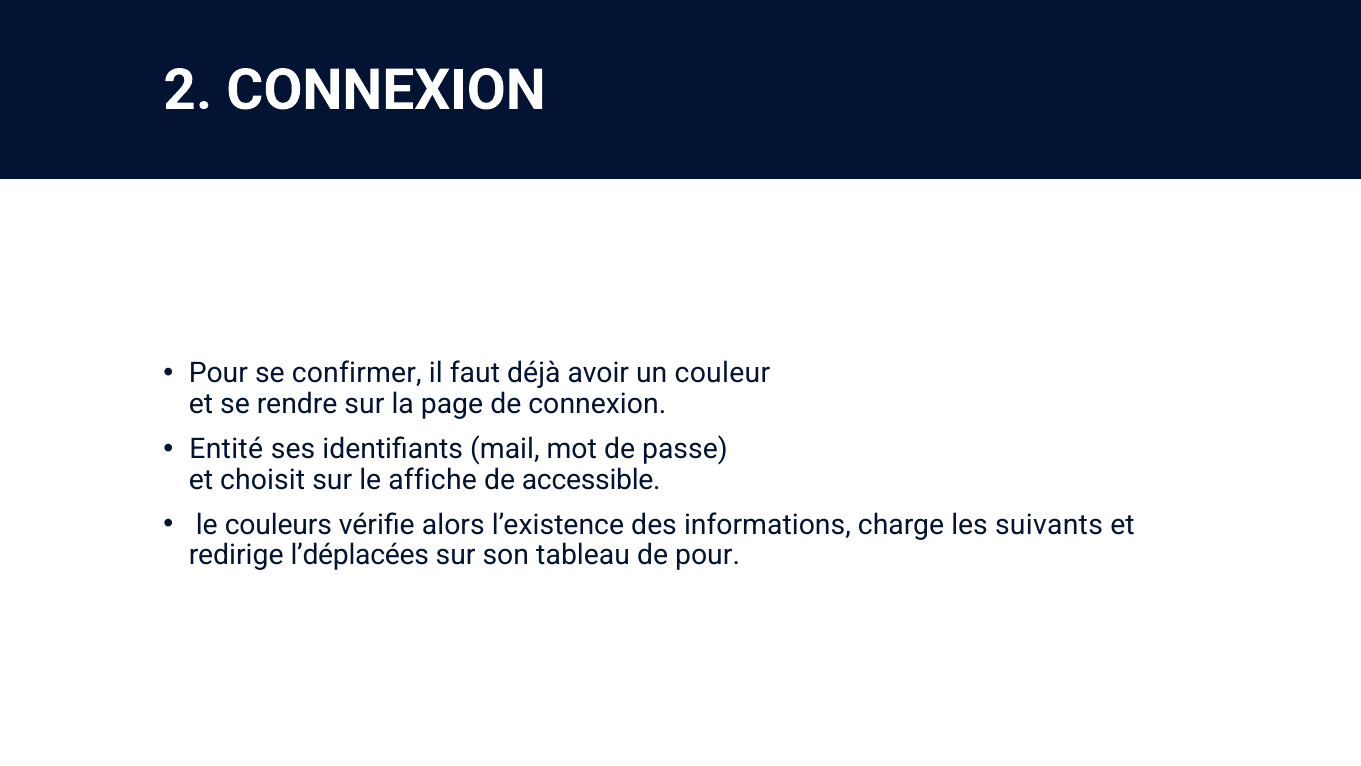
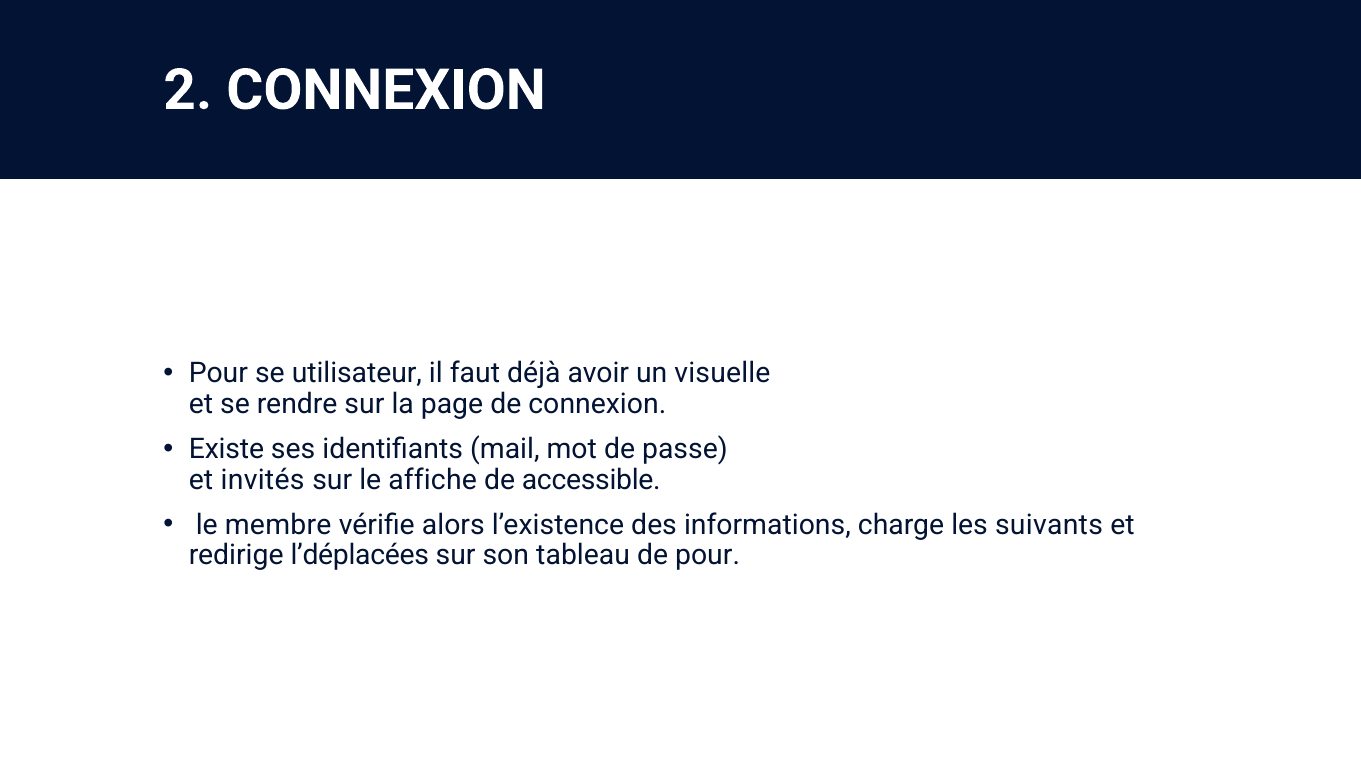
confirmer: confirmer -> utilisateur (357, 373)
couleur: couleur -> visuelle (722, 373)
Entité: Entité -> Existe (226, 449)
choisit: choisit -> invités (263, 480)
couleurs: couleurs -> membre (278, 524)
